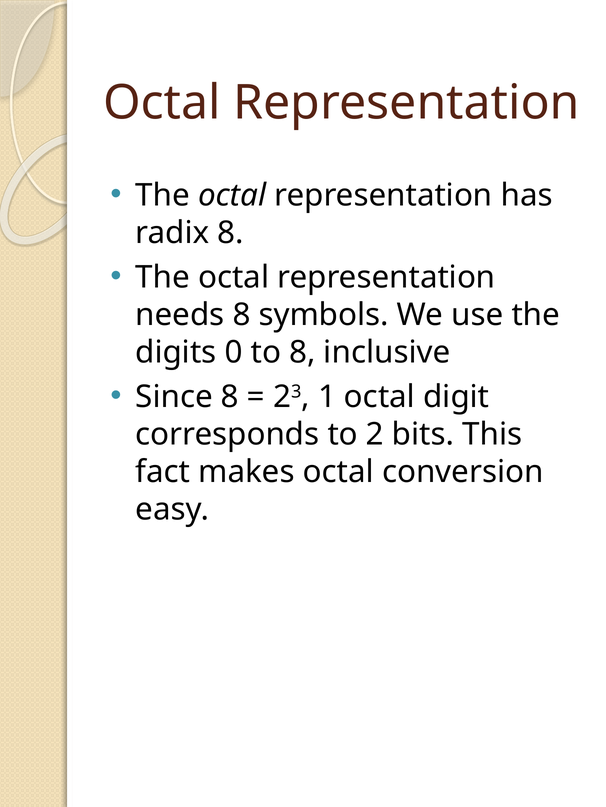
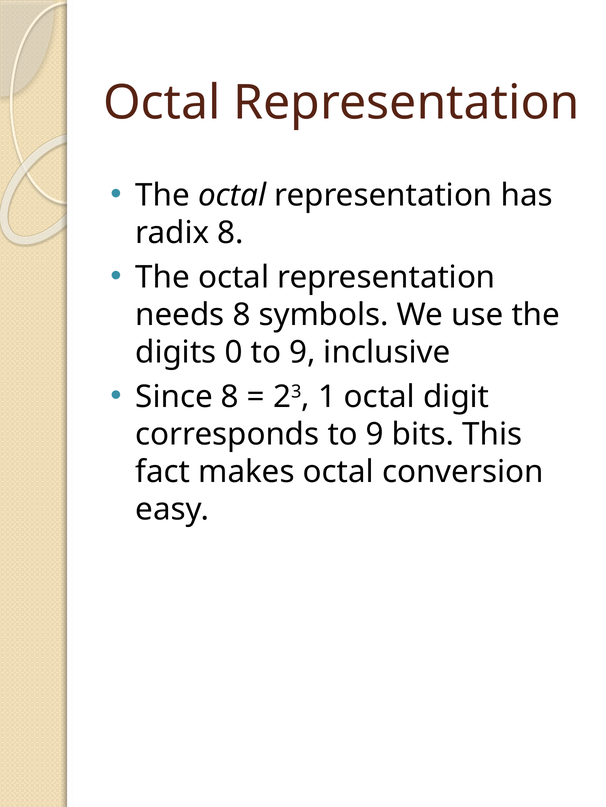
0 to 8: 8 -> 9 (302, 353)
corresponds to 2: 2 -> 9 (375, 435)
